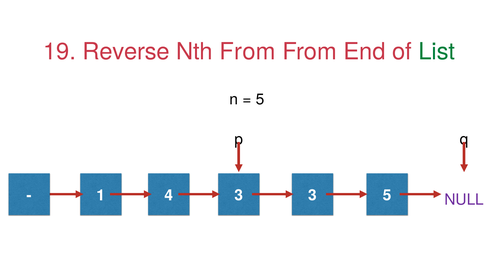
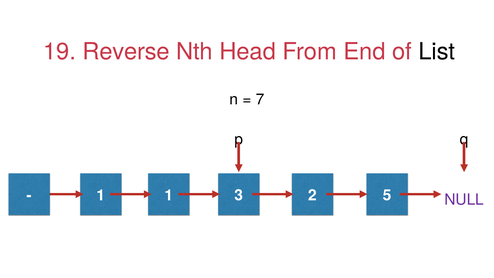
Nth From: From -> Head (248, 52)
List colour: green -> black (437, 52)
5: 5 -> 7 (260, 99)
4: 4 -> 1 (169, 195)
3 3: 3 -> 2 (313, 195)
